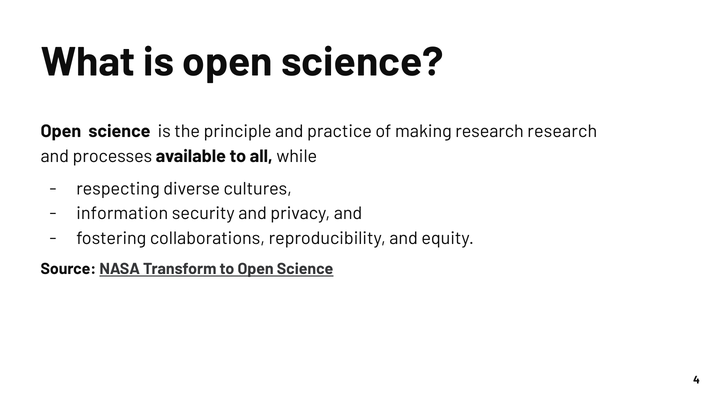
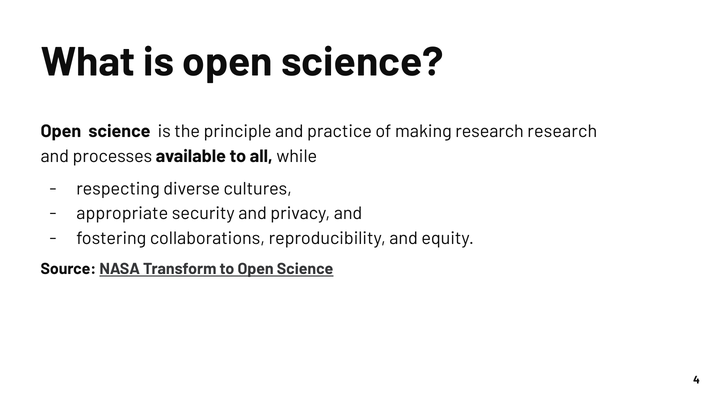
information: information -> appropriate (122, 214)
